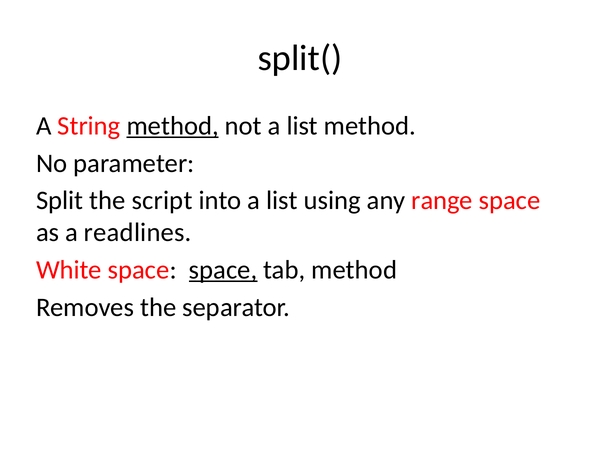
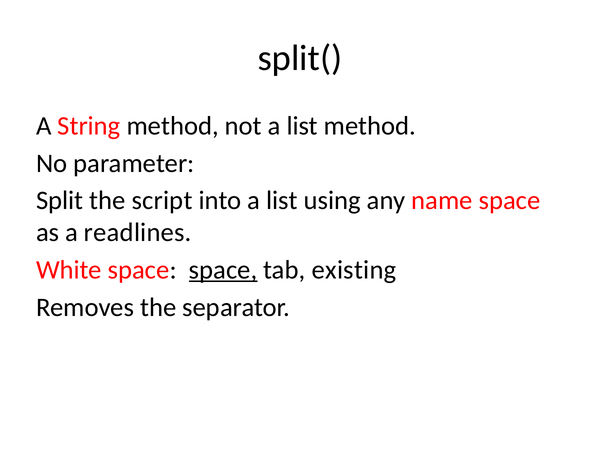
method underline: present -> none (173, 126)
range: range -> name (442, 201)
tab method: method -> existing (354, 270)
